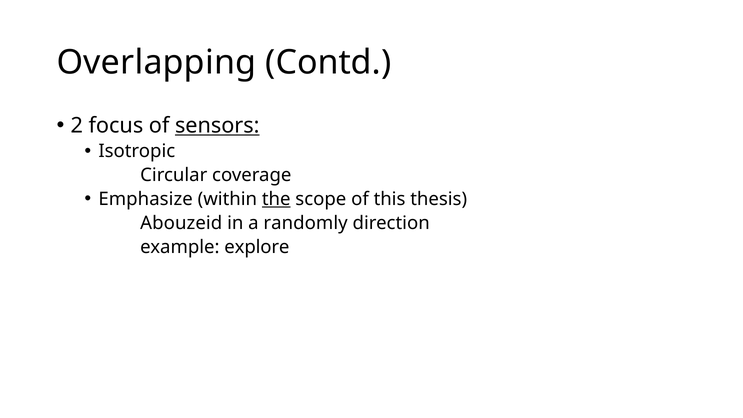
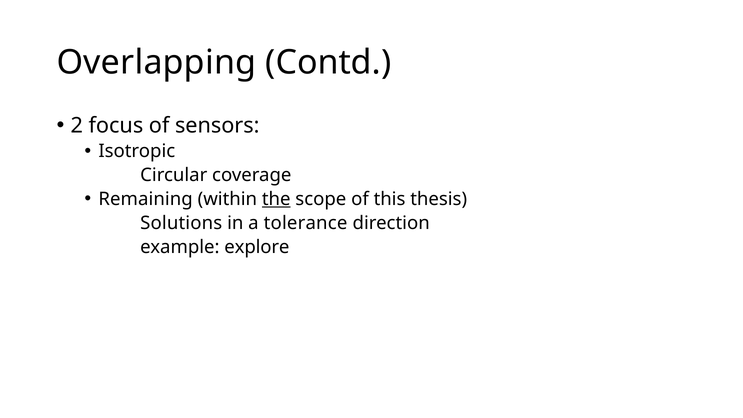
sensors underline: present -> none (217, 126)
Emphasize: Emphasize -> Remaining (146, 199)
Abouzeid: Abouzeid -> Solutions (181, 223)
randomly: randomly -> tolerance (306, 223)
